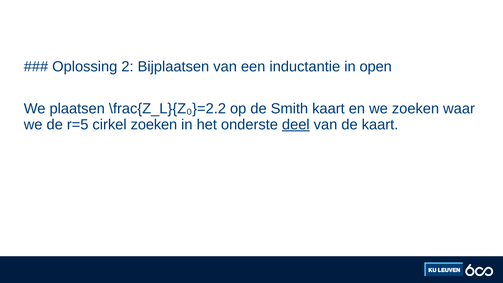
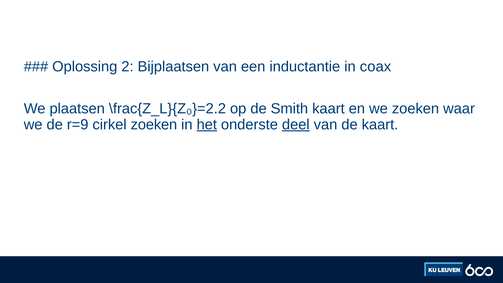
open: open -> coax (376, 67)
r=5: r=5 -> r=9 (78, 125)
het underline: none -> present (207, 125)
